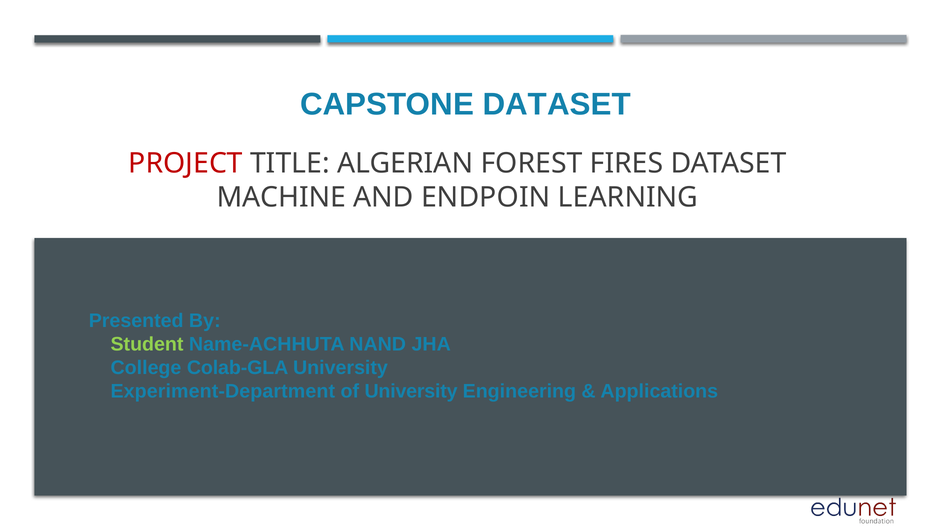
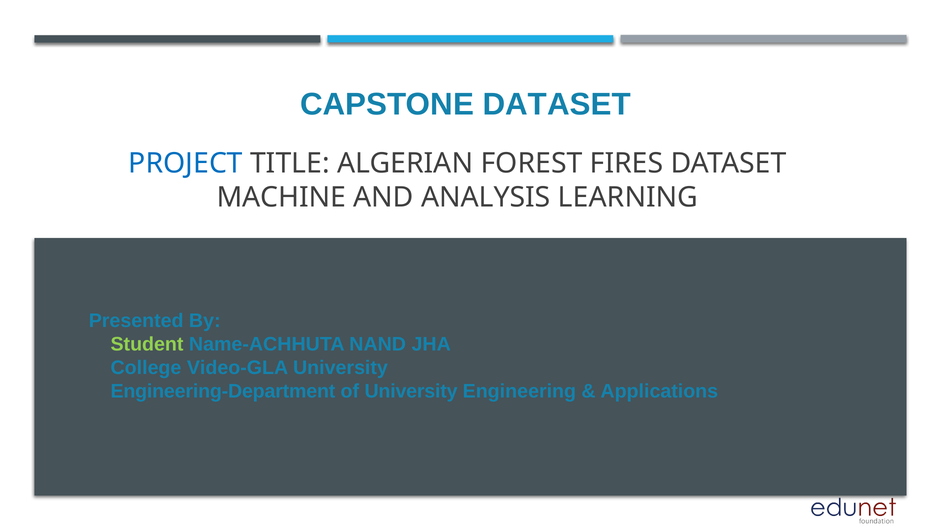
PROJECT colour: red -> blue (186, 163)
ENDPOIN: ENDPOIN -> ANALYSIS (486, 197)
Colab-GLA: Colab-GLA -> Video-GLA (238, 368)
Experiment-Department: Experiment-Department -> Engineering-Department (223, 391)
